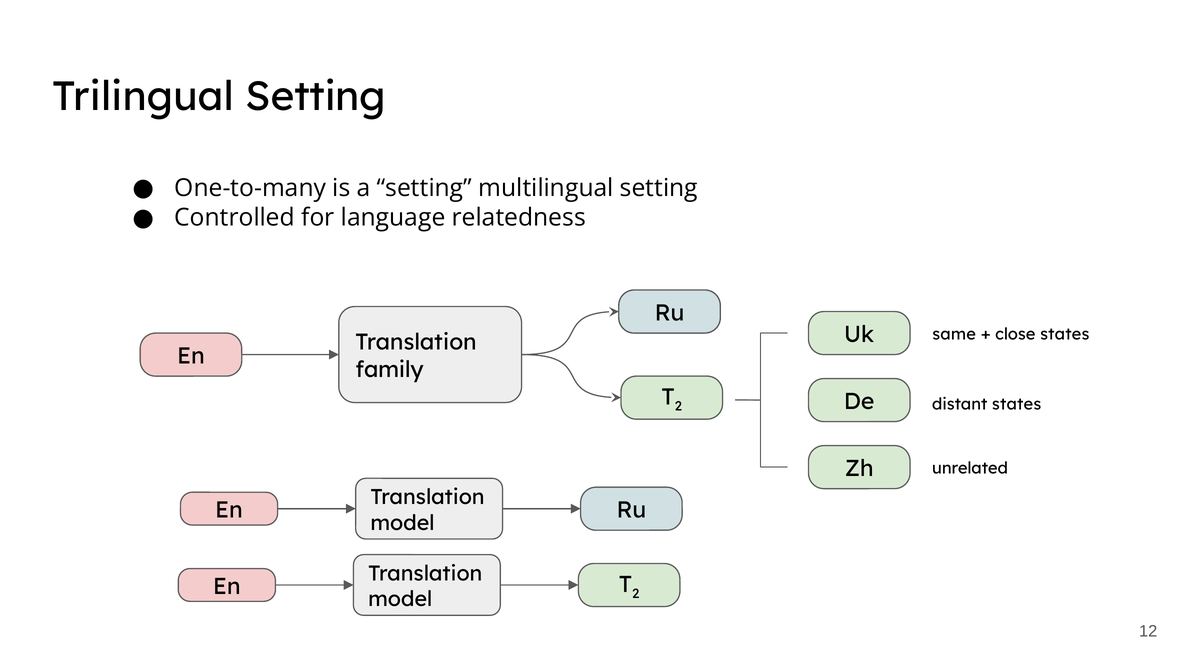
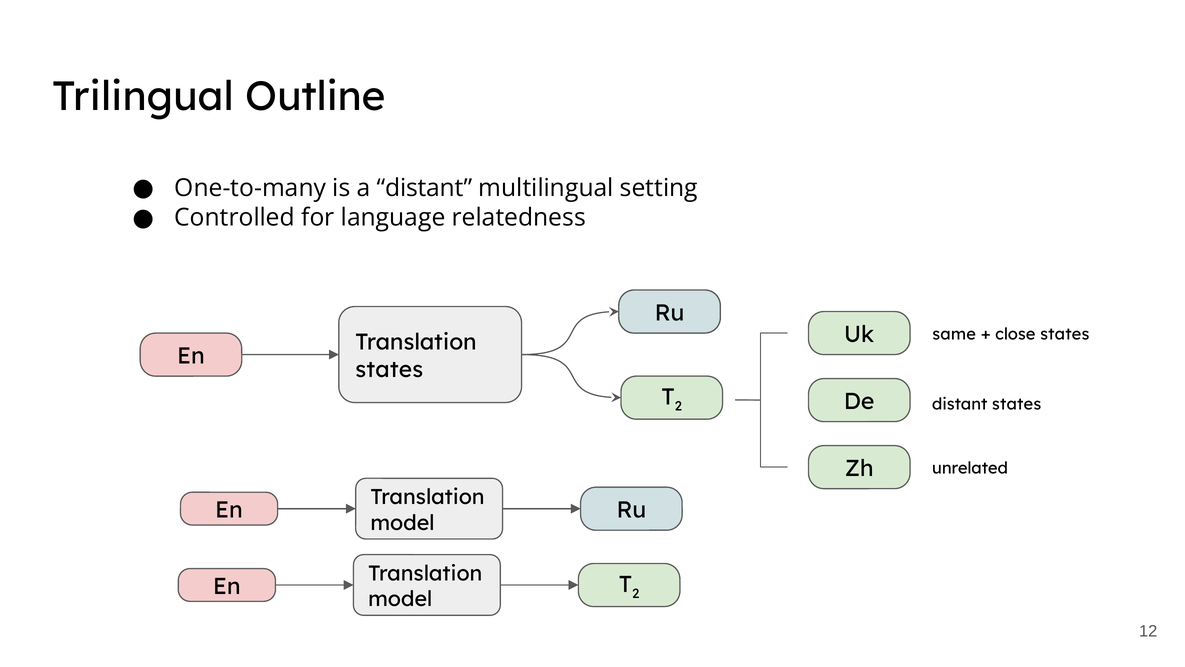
Trilingual Setting: Setting -> Outline (316, 97)
a setting: setting -> distant (424, 188)
family: family -> states (389, 370)
